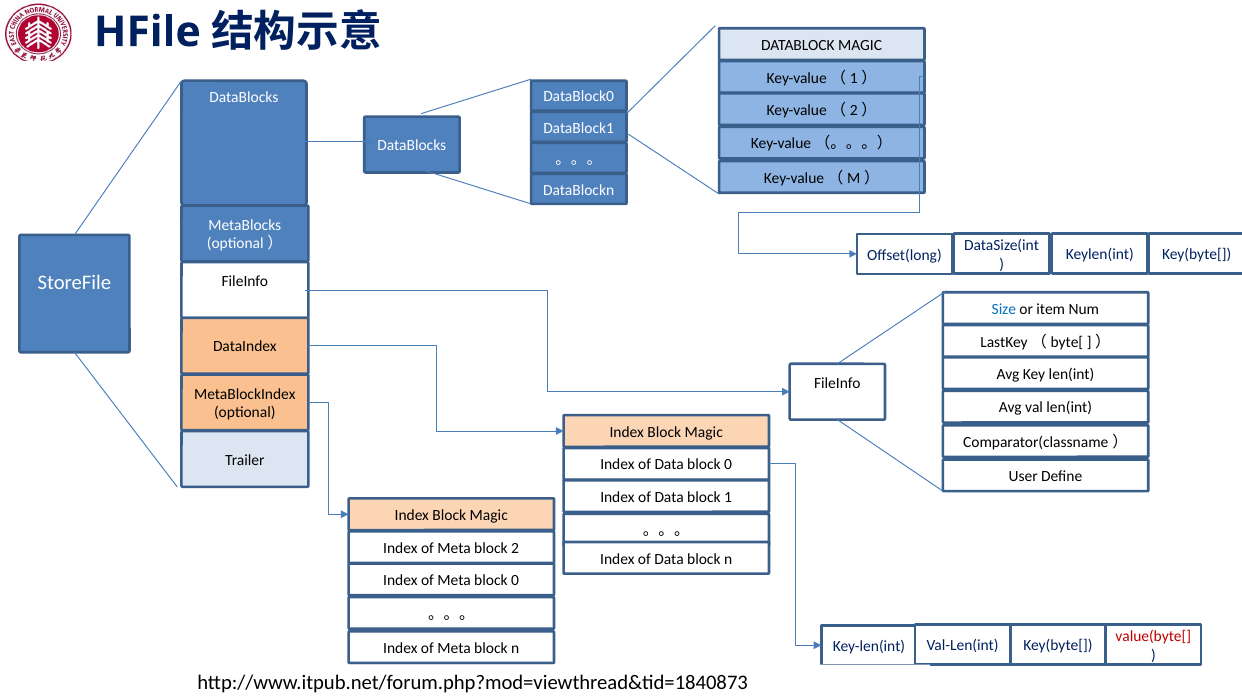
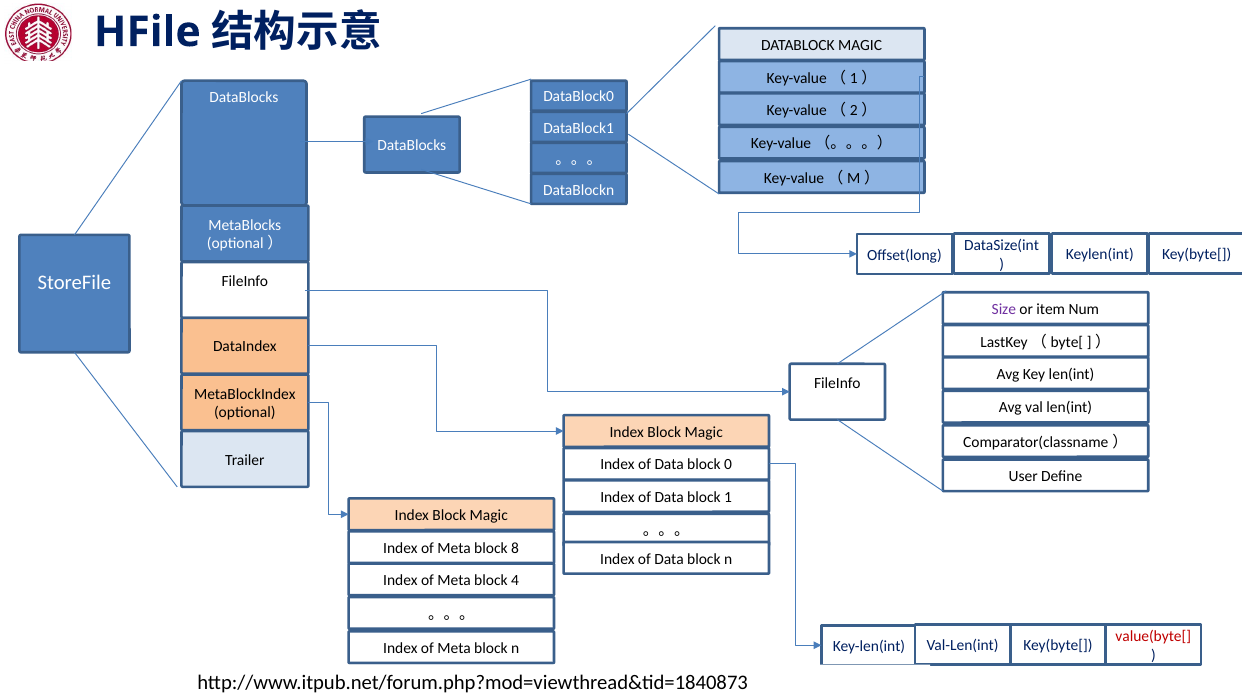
Size colour: blue -> purple (1004, 309)
2: 2 -> 8 (515, 548)
Meta block 0: 0 -> 4 (515, 580)
